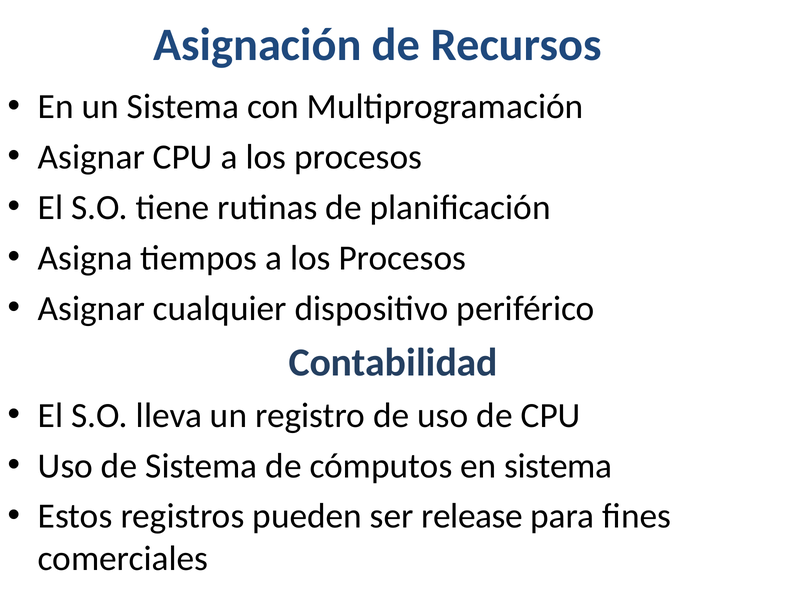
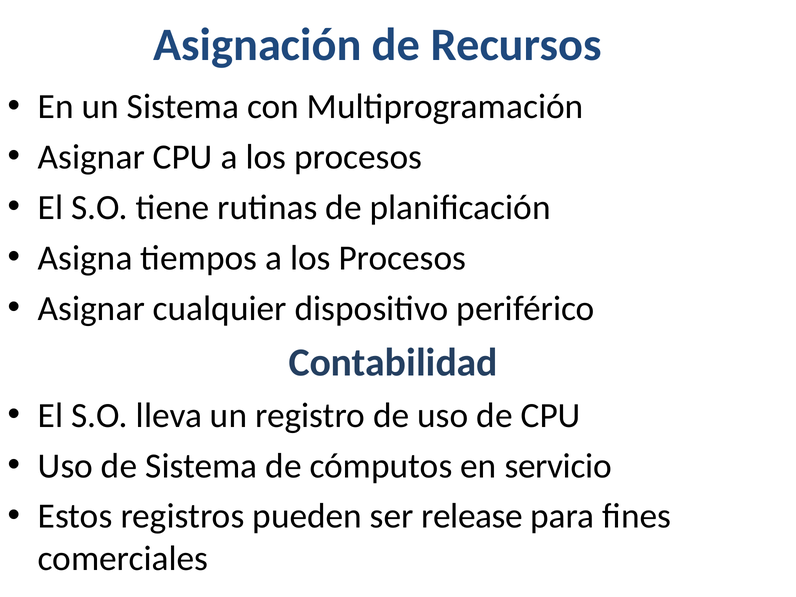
en sistema: sistema -> servicio (558, 466)
